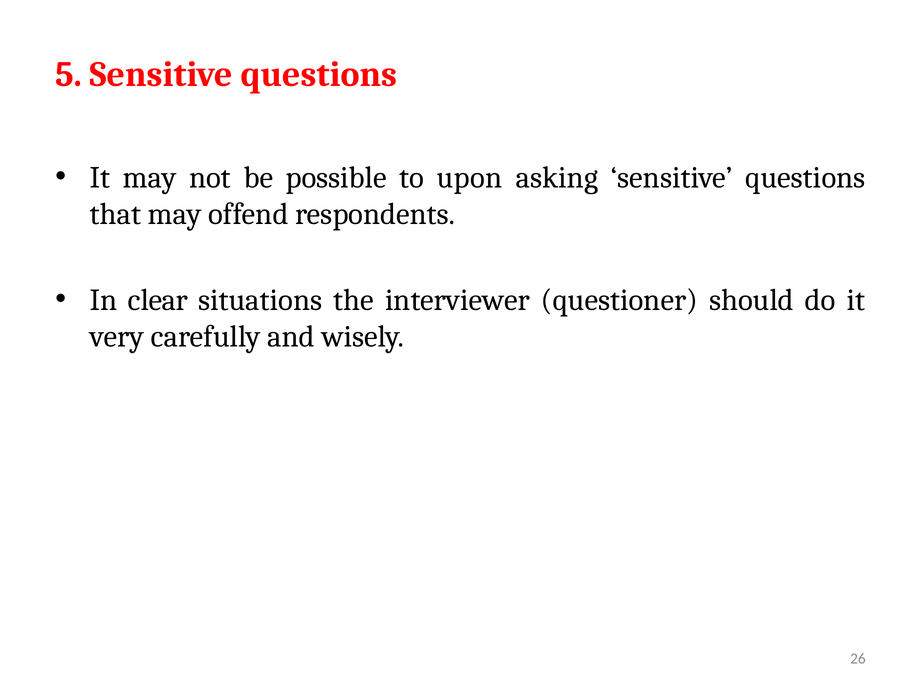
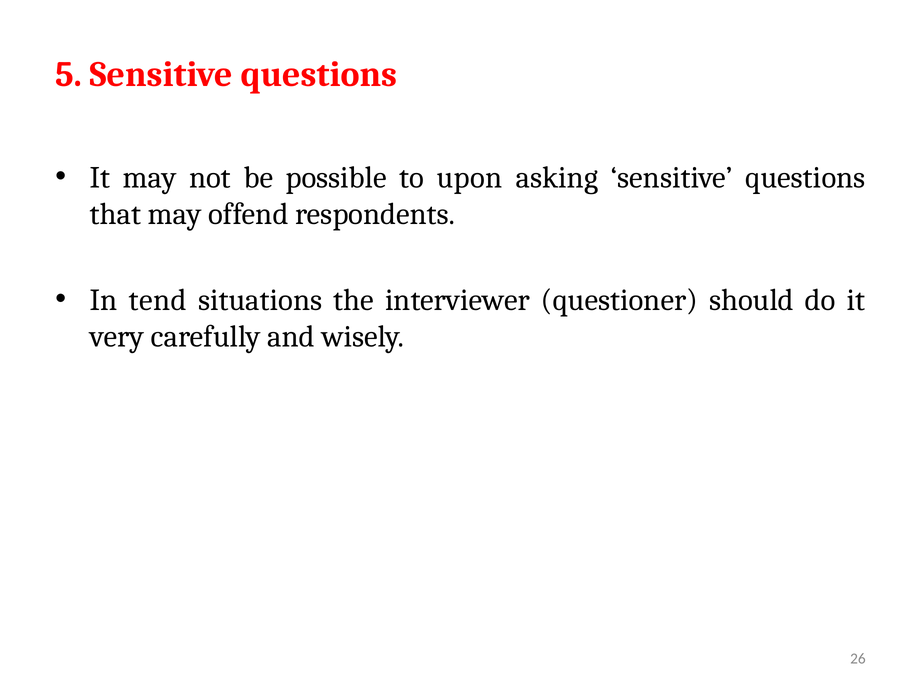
clear: clear -> tend (158, 300)
